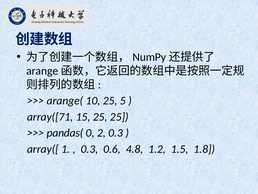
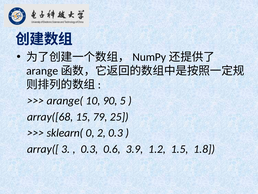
10 25: 25 -> 90 (110, 101)
array([71: array([71 -> array([68 (50, 117)
15 25: 25 -> 79 (100, 117)
pandas(: pandas( -> sklearn( (65, 133)
1: 1 -> 3 (66, 149)
4.8: 4.8 -> 3.9 (135, 149)
